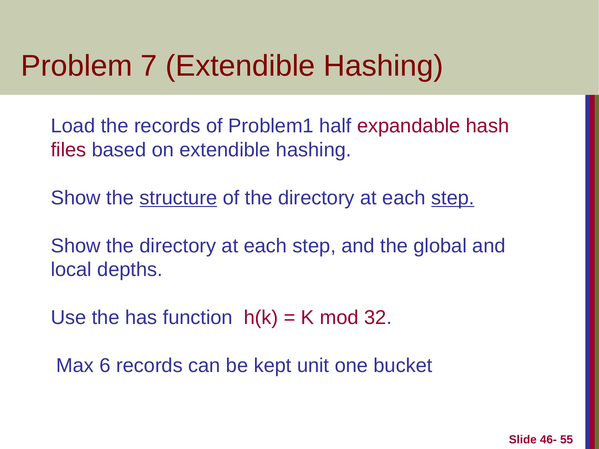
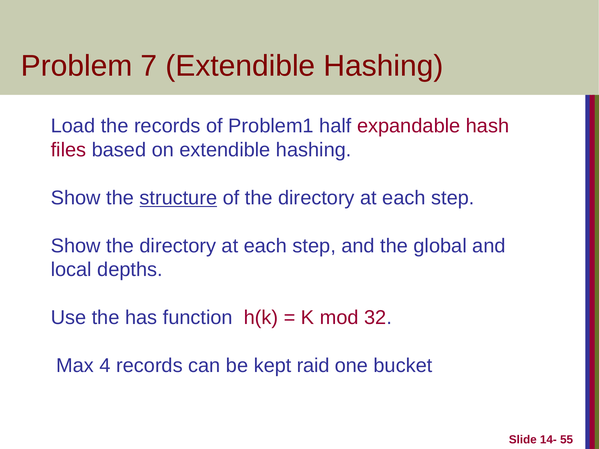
step underline: present -> none (453, 198)
6: 6 -> 4 (105, 366)
unit: unit -> raid (313, 366)
46-: 46- -> 14- (548, 440)
